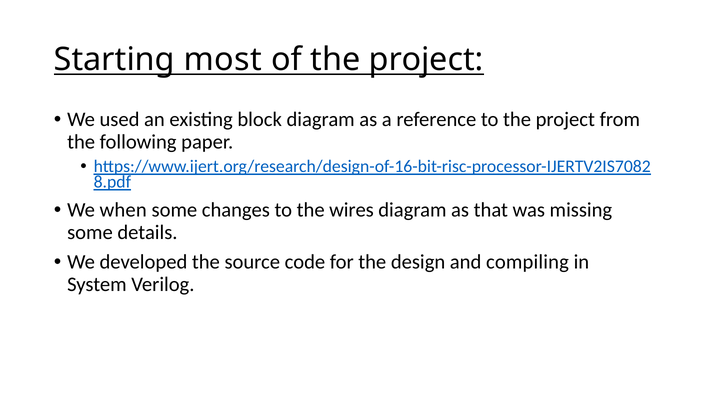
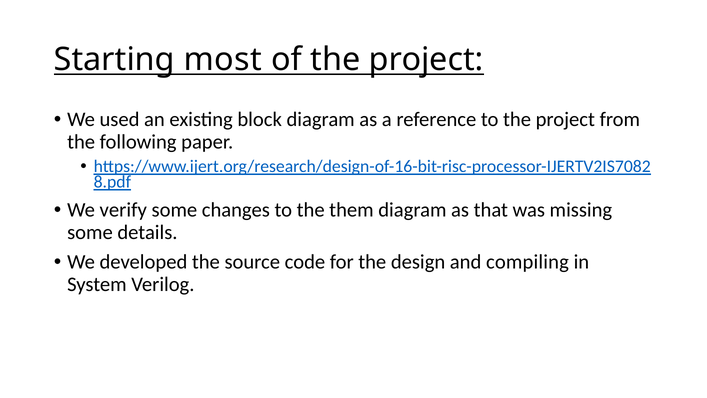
when: when -> verify (123, 210)
wires: wires -> them (351, 210)
